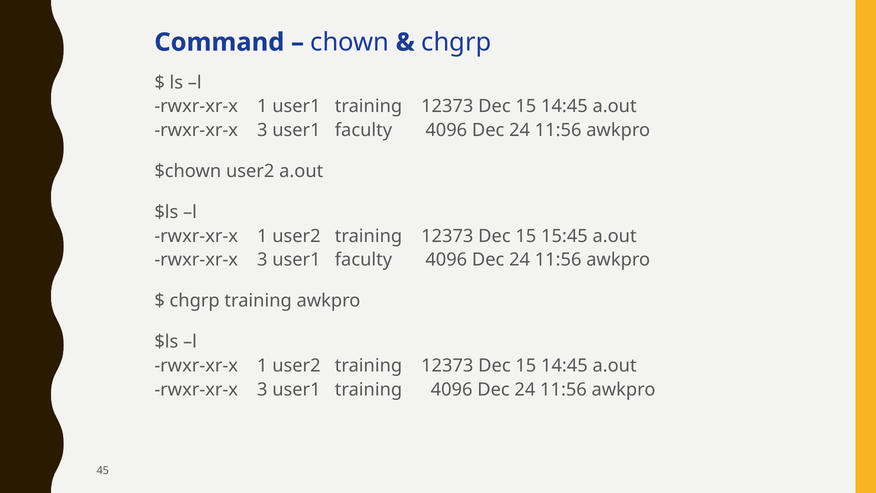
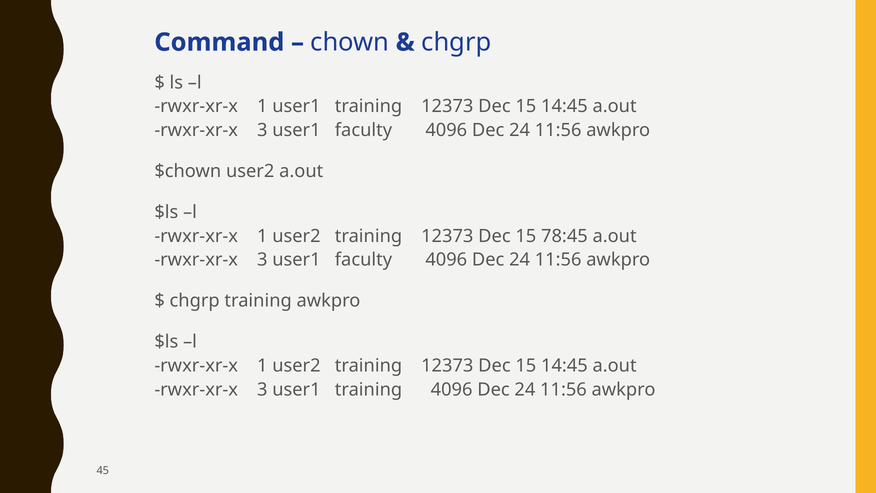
15:45: 15:45 -> 78:45 (564, 236)
